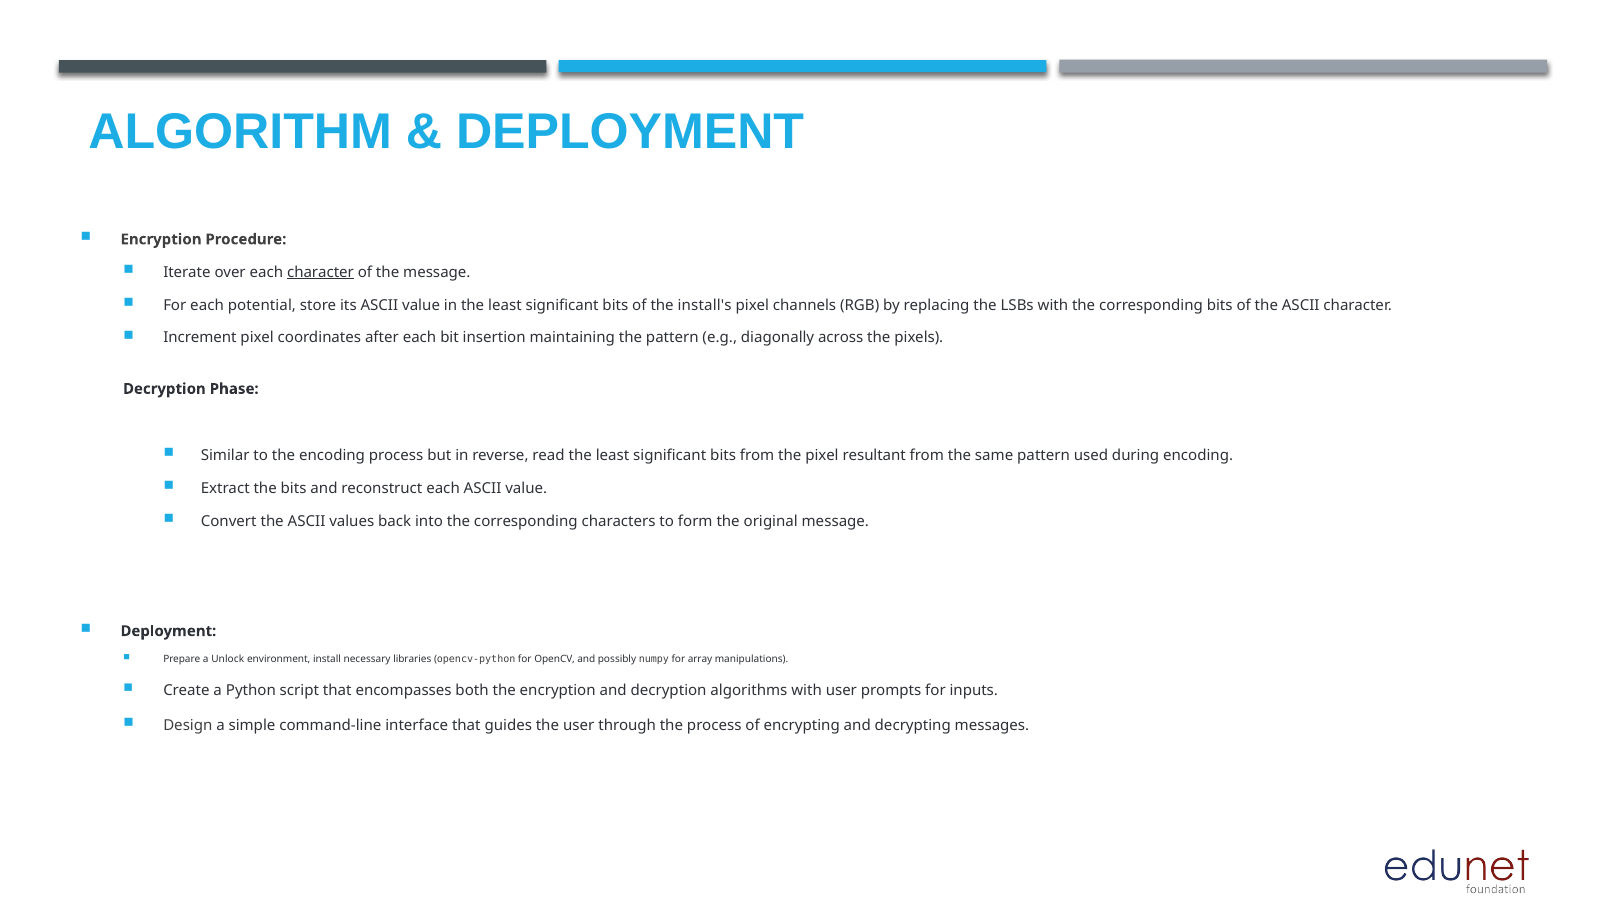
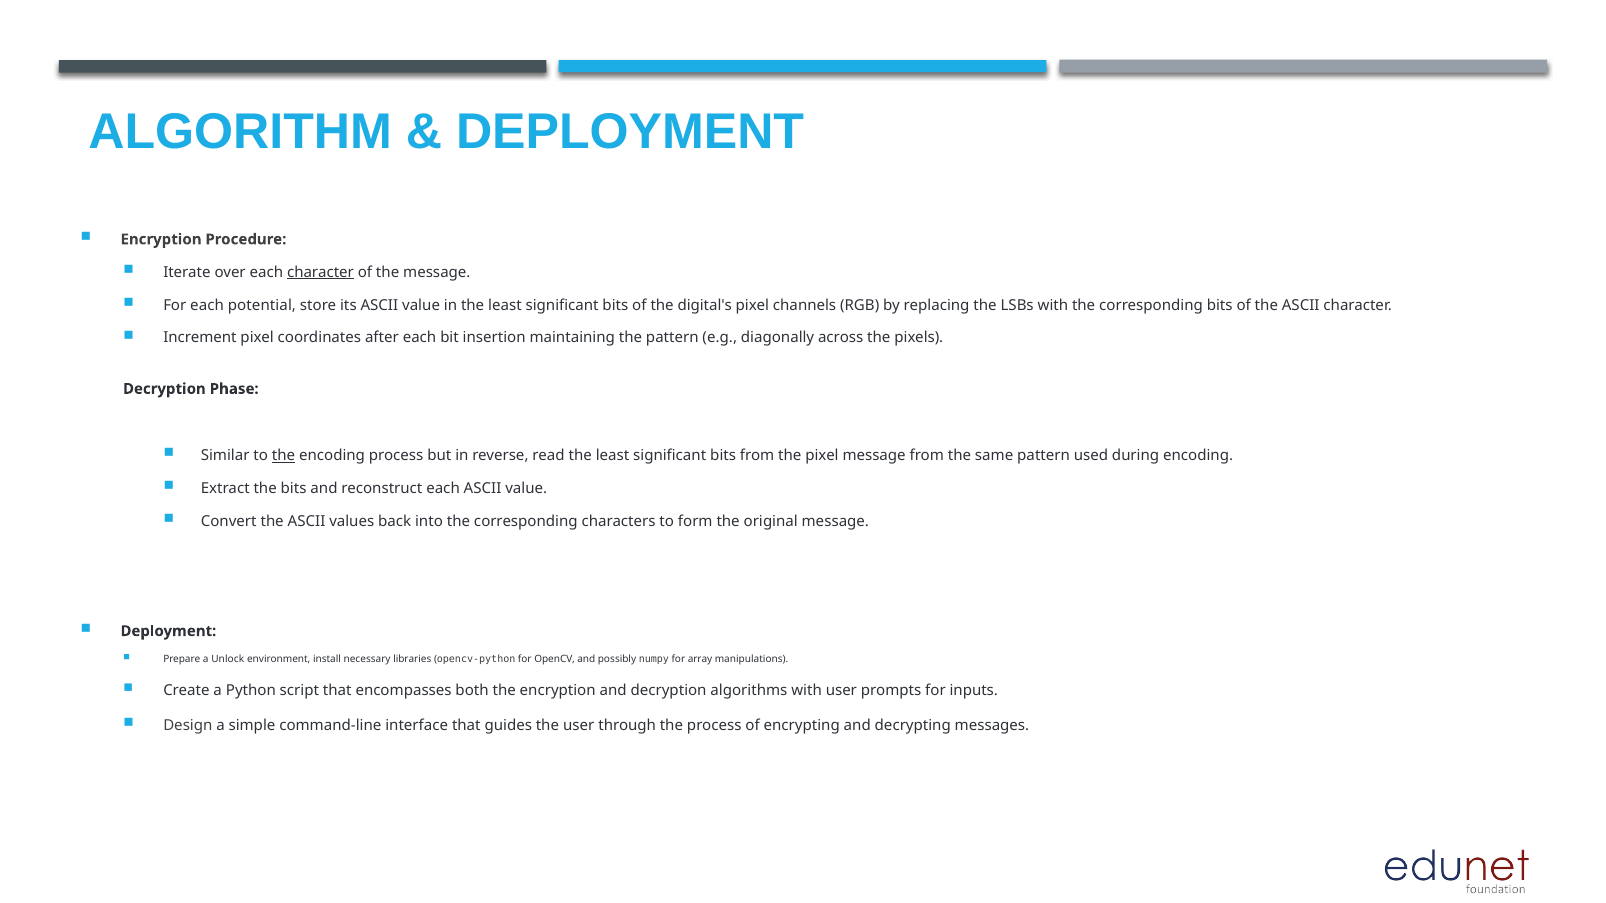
install's: install's -> digital's (705, 305)
the underline: none -> present (284, 456)
pixel resultant: resultant -> message (874, 456)
